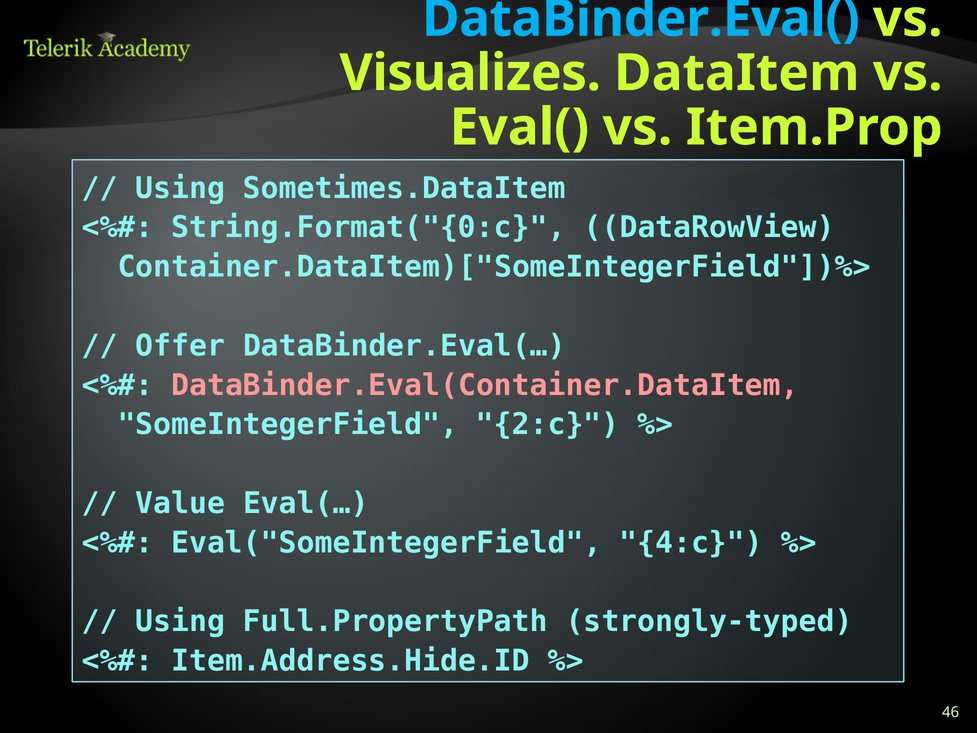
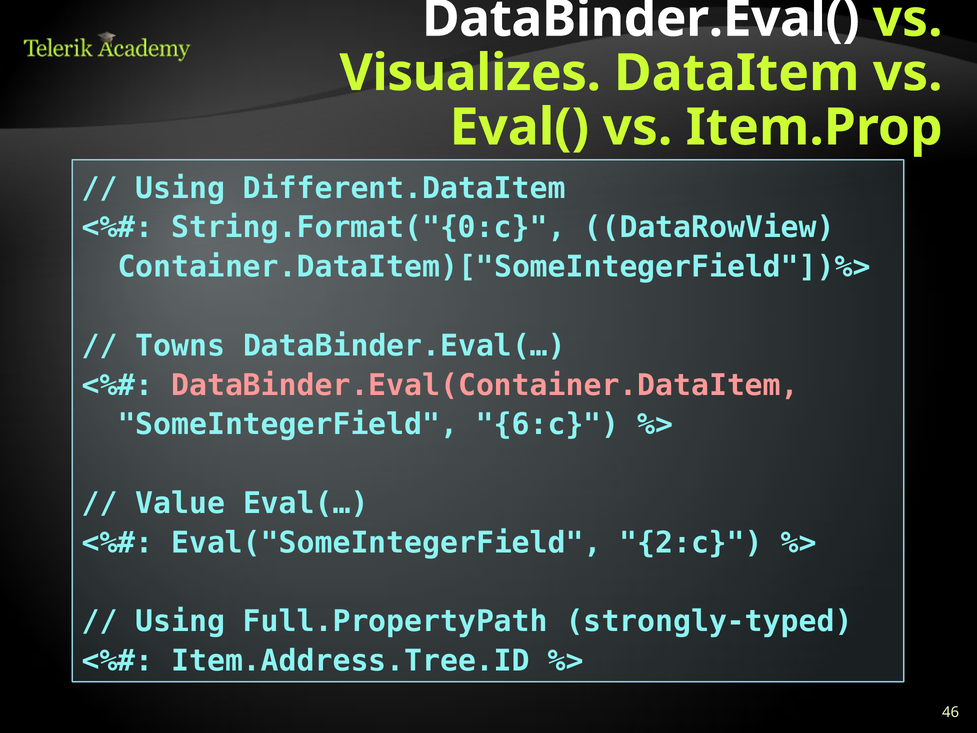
DataBinder.Eval( colour: light blue -> white (641, 19)
Sometimes.DataItem: Sometimes.DataItem -> Different.DataItem (404, 188)
Offer: Offer -> Towns (180, 346)
2:c: 2:c -> 6:c (548, 424)
4:c: 4:c -> 2:c (691, 543)
Item.Address.Hide.ID: Item.Address.Hide.ID -> Item.Address.Tree.ID (351, 661)
